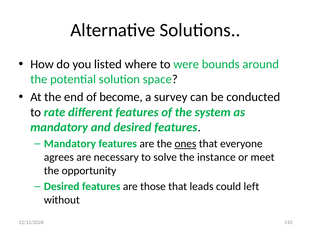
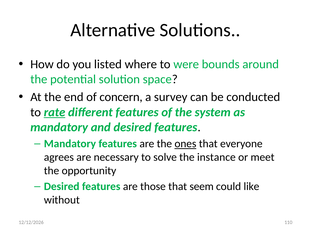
become: become -> concern (121, 97)
rate underline: none -> present (55, 112)
leads: leads -> seem (202, 187)
left: left -> like (251, 187)
